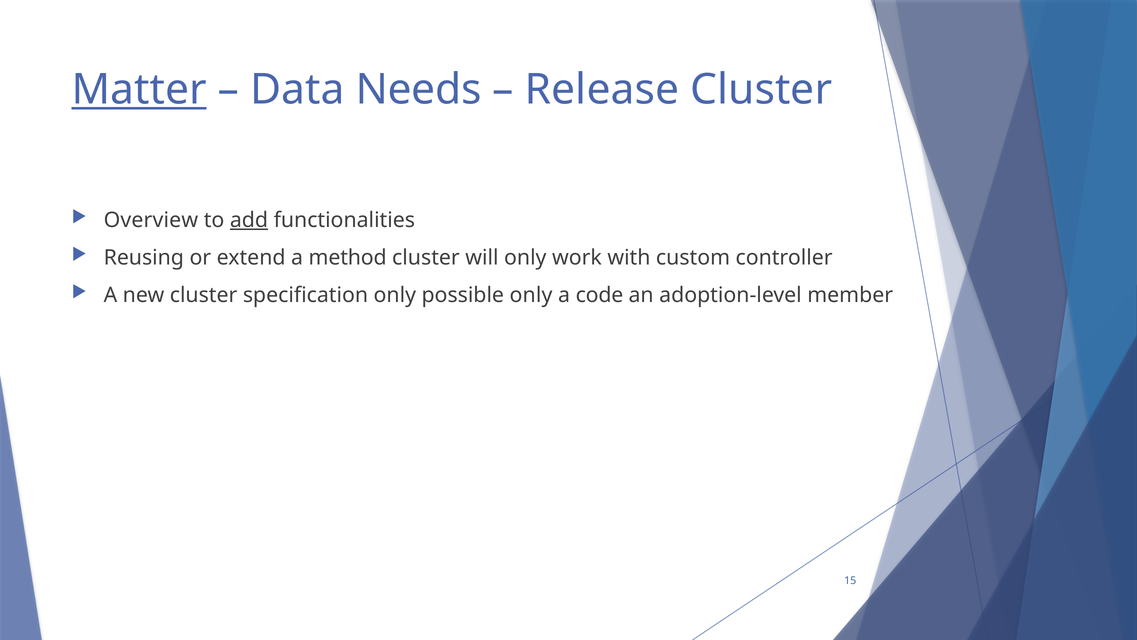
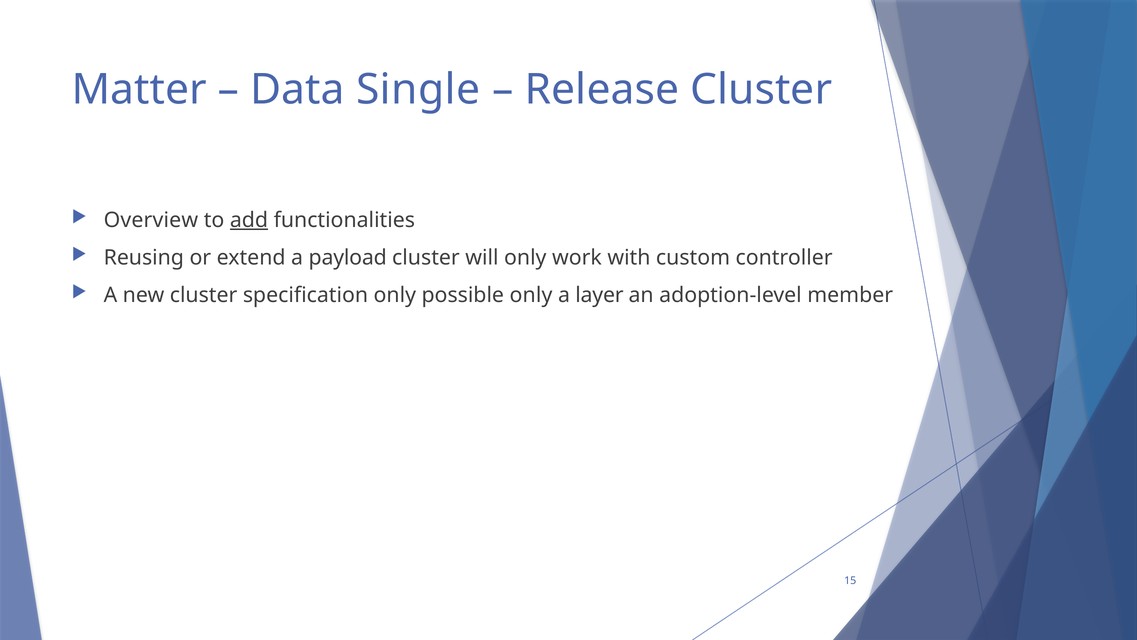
Matter underline: present -> none (139, 90)
Needs: Needs -> Single (418, 90)
method: method -> payload (348, 257)
code: code -> layer (599, 295)
